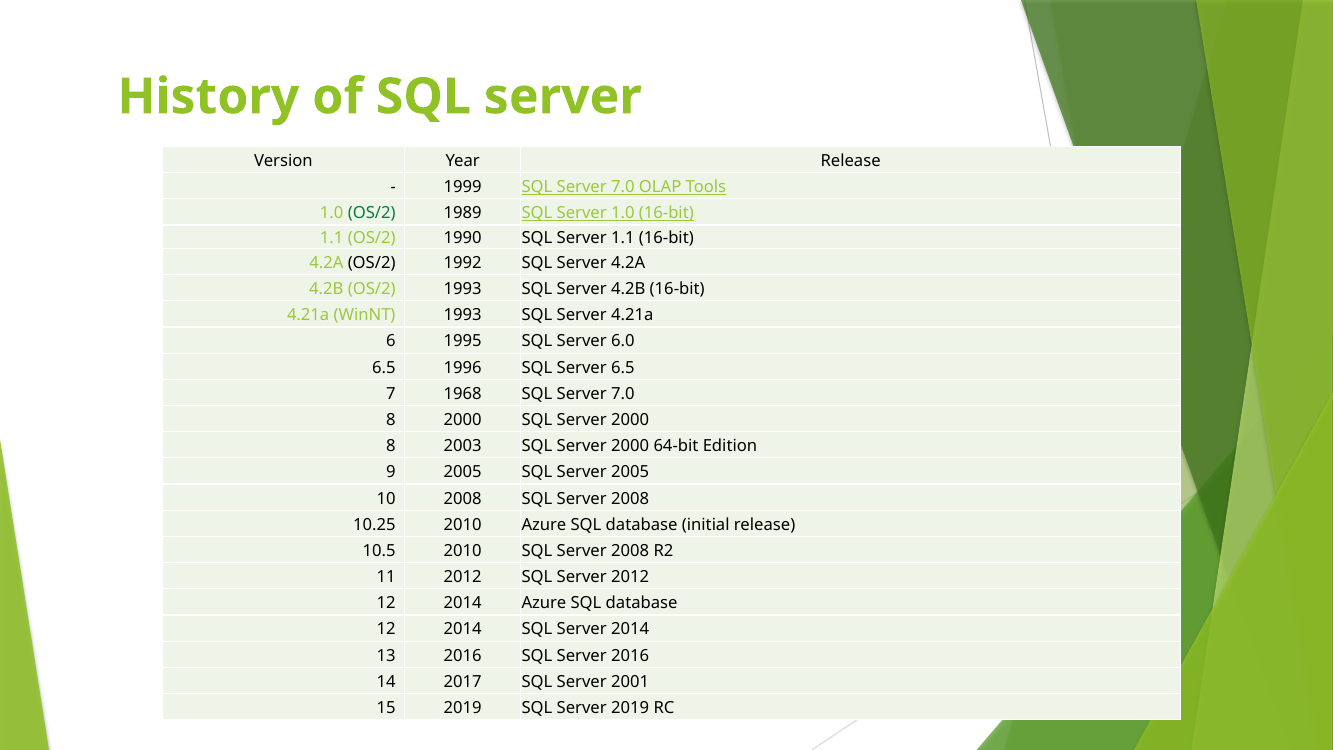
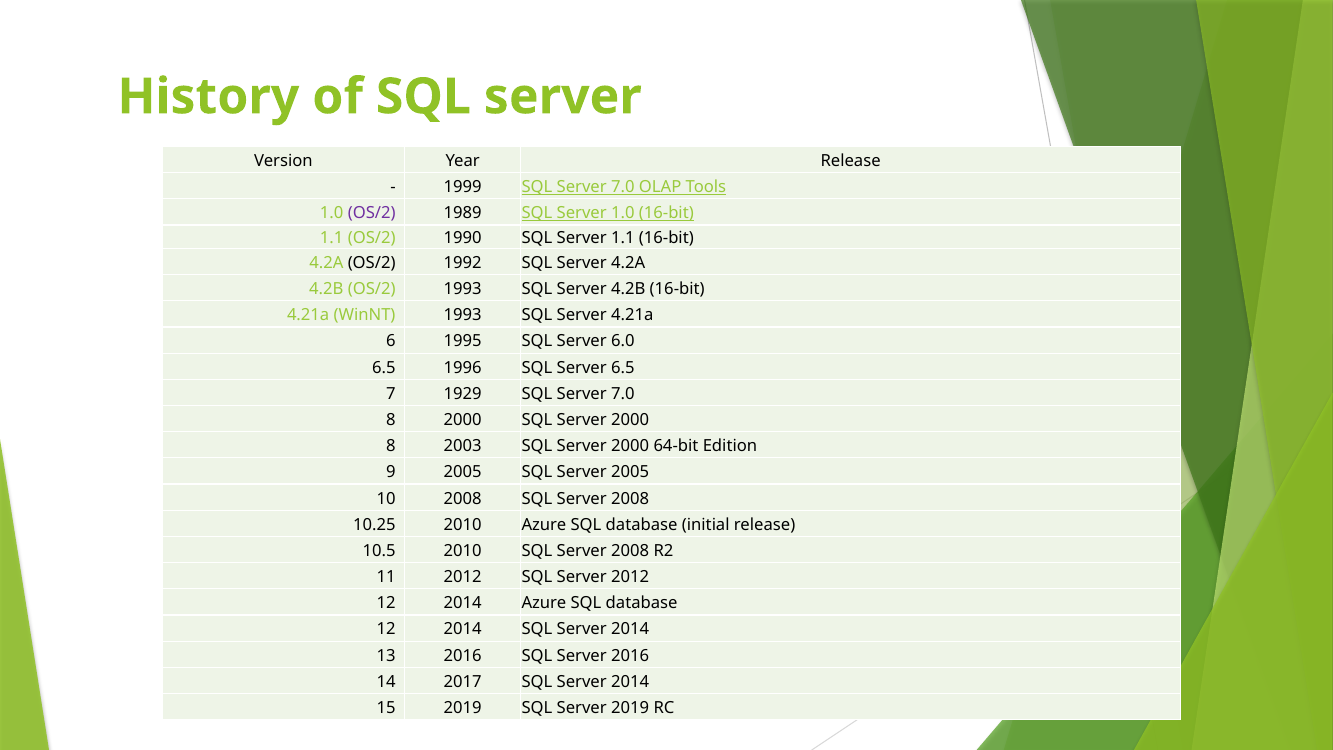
OS/2 colour: green -> purple (372, 213)
1968: 1968 -> 1929 (463, 394)
2017 SQL Server 2001: 2001 -> 2014 (630, 682)
